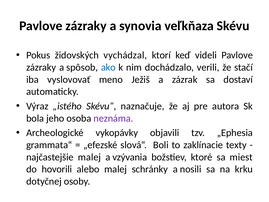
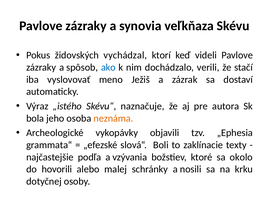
neznáma colour: purple -> orange (113, 118)
najčastejšie malej: malej -> podľa (90, 157)
miest: miest -> okolo (241, 157)
